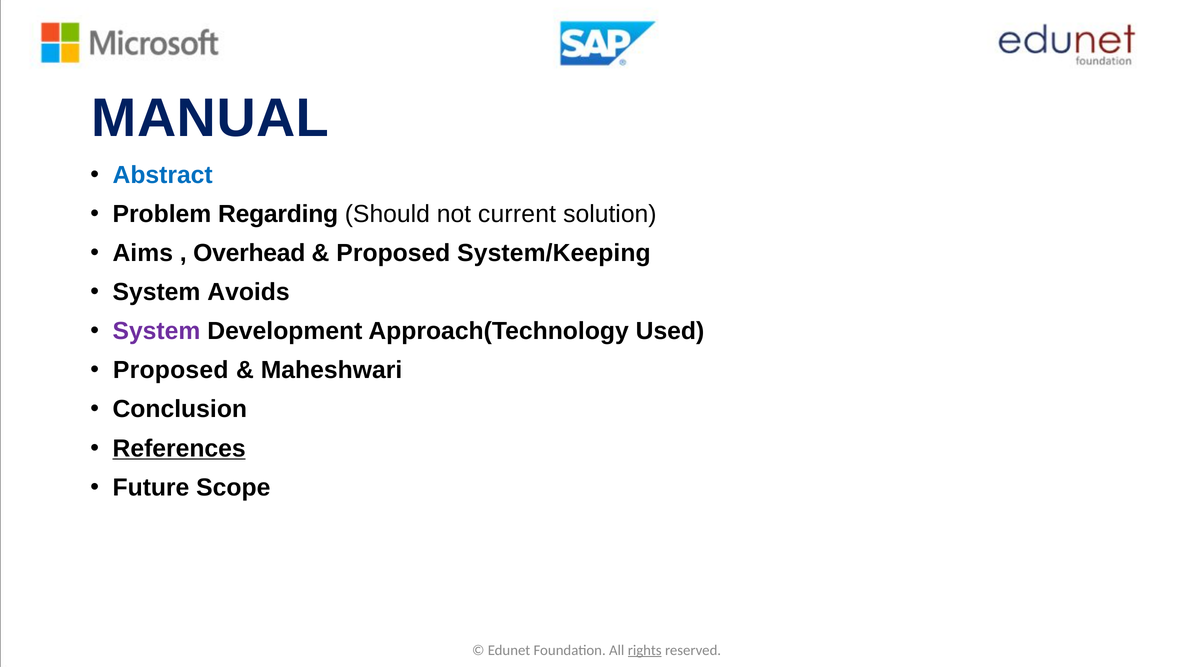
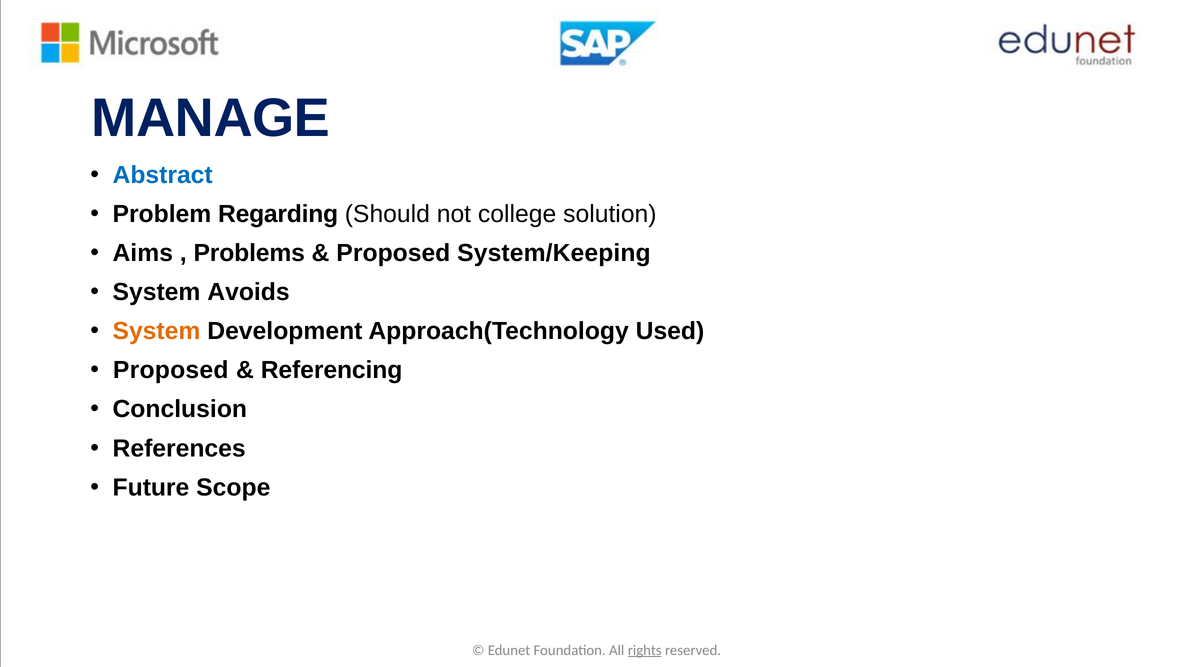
MANUAL: MANUAL -> MANAGE (211, 118)
current: current -> college (517, 214)
Overhead: Overhead -> Problems (249, 253)
System colour: purple -> orange (156, 331)
Maheshwari: Maheshwari -> Referencing (332, 370)
References underline: present -> none (179, 448)
